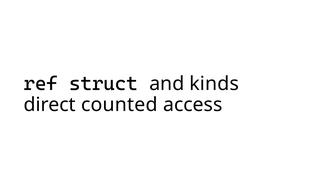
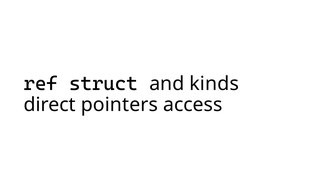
counted: counted -> pointers (119, 105)
